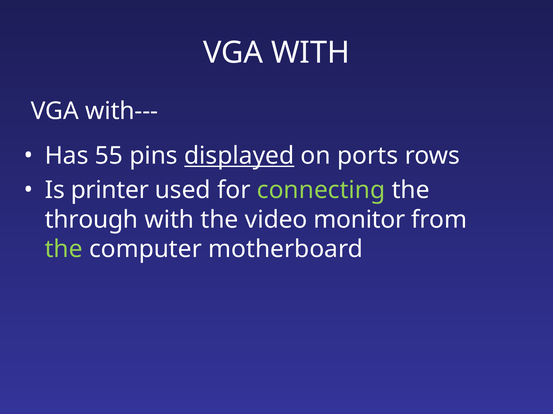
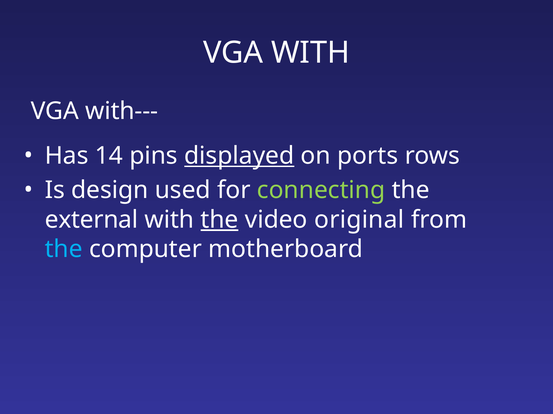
55: 55 -> 14 (109, 156)
printer: printer -> design (110, 191)
through: through -> external (91, 220)
the underline: none -> present (220, 220)
monitor: monitor -> original (359, 220)
the colour: light green -> light blue (64, 250)
